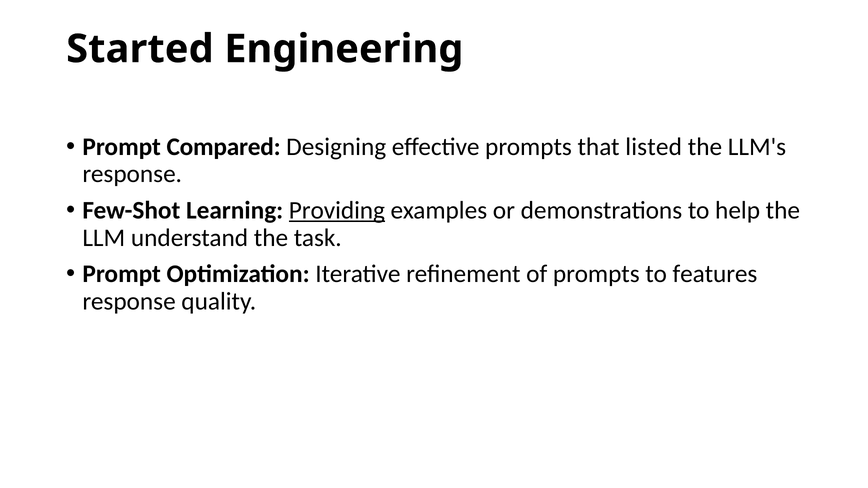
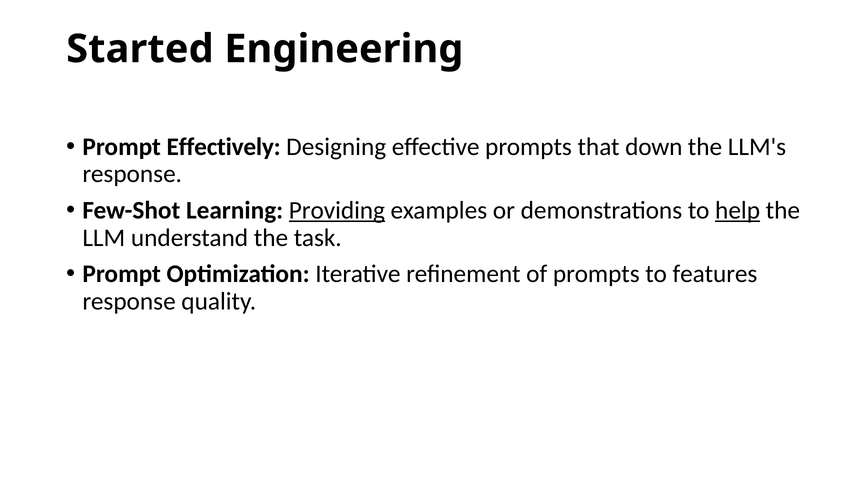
Compared: Compared -> Effectively (224, 147)
listed: listed -> down (654, 147)
help underline: none -> present (738, 210)
